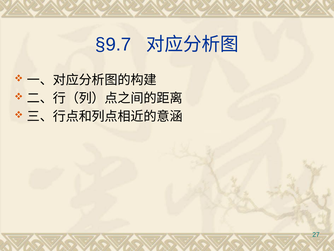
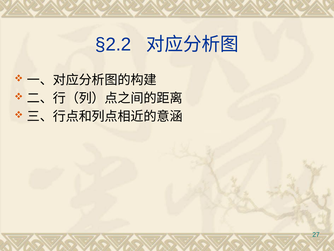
§9.7: §9.7 -> §2.2 (113, 44)
